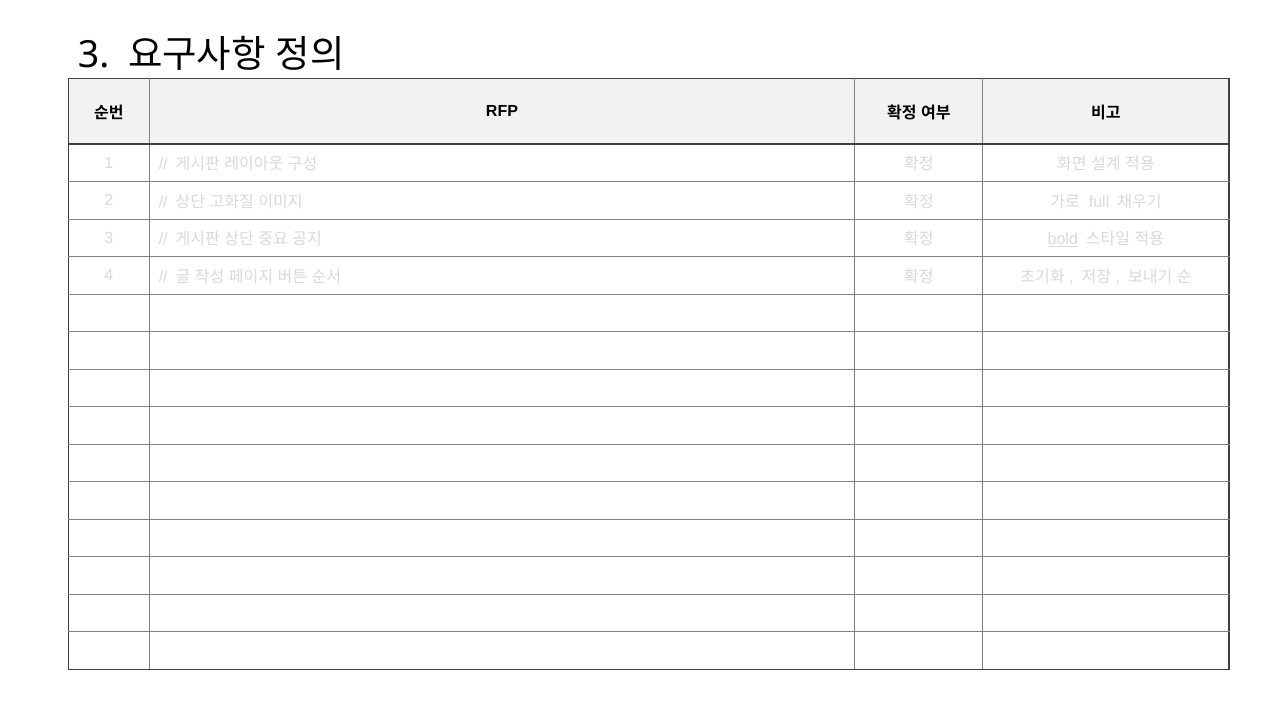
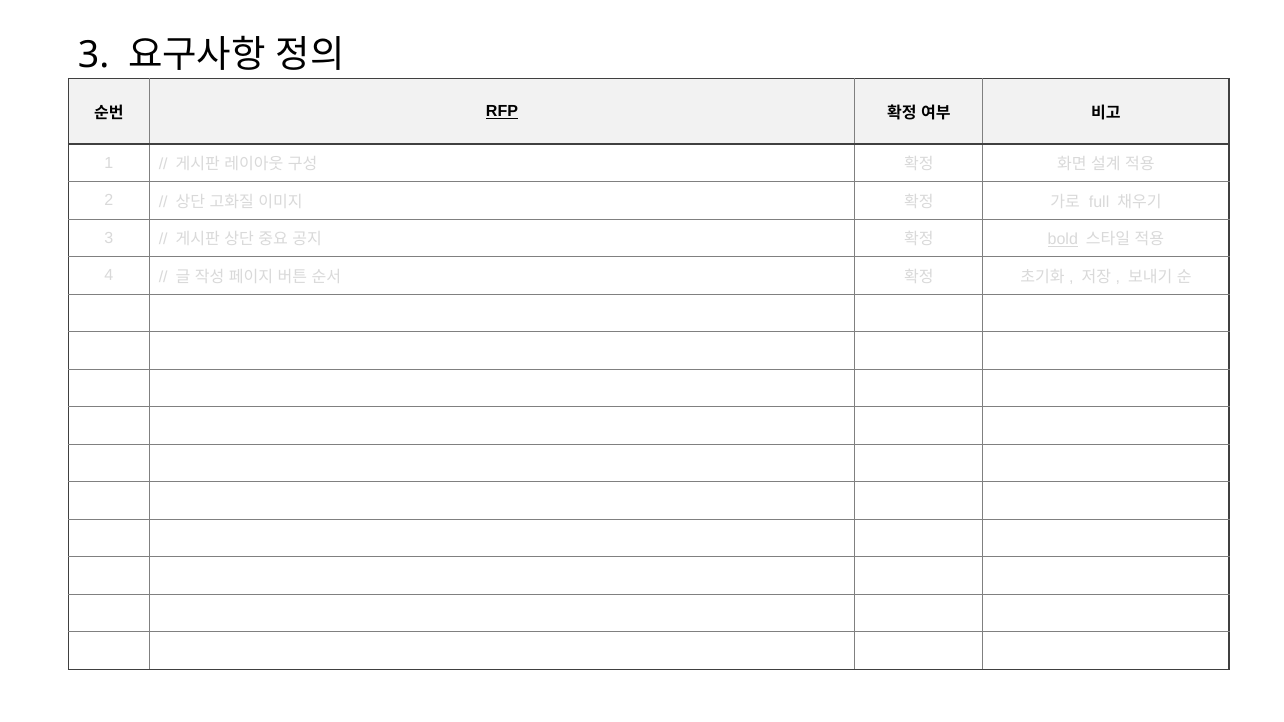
RFP underline: none -> present (502, 112)
